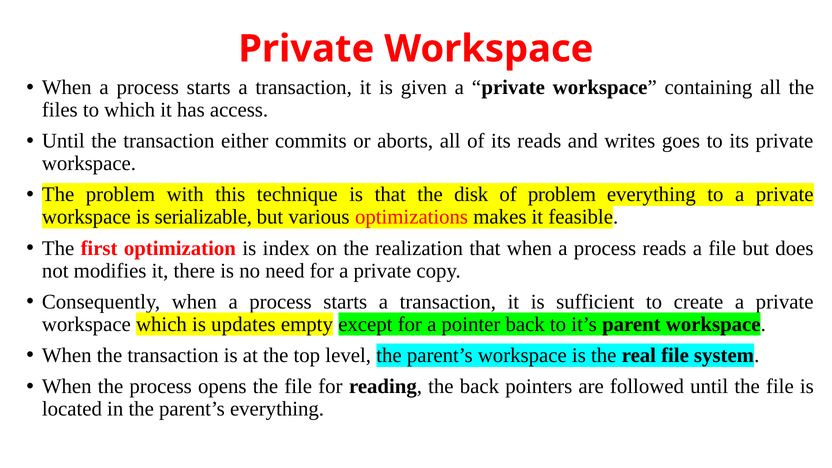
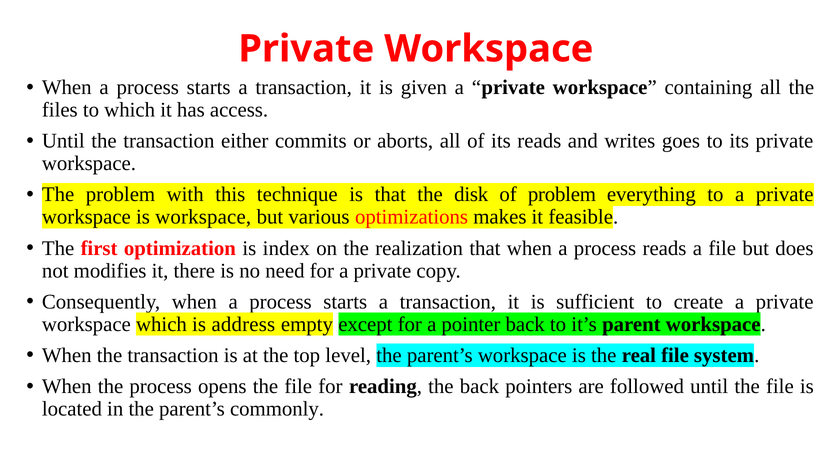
is serializable: serializable -> workspace (203, 217)
updates: updates -> address (243, 324)
parent’s everything: everything -> commonly (277, 409)
